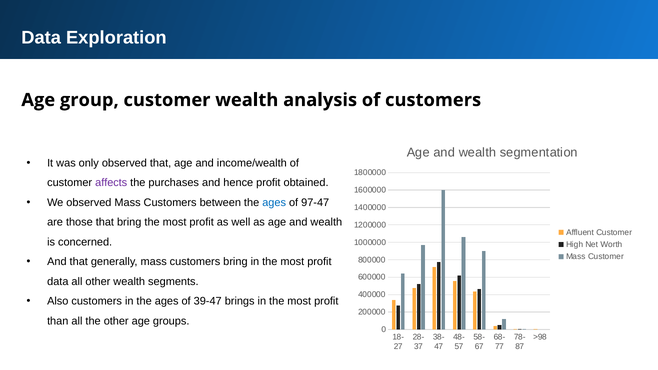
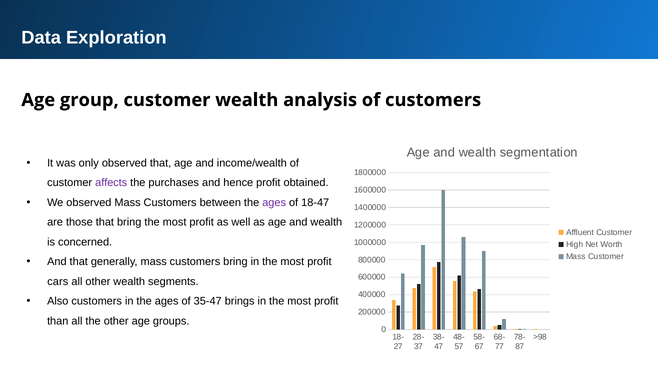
ages colour: blue -> purple (274, 203)
97-47: 97-47 -> 18-47 (315, 203)
data: data -> cars (58, 282)
39-47: 39-47 -> 35-47 (208, 301)
